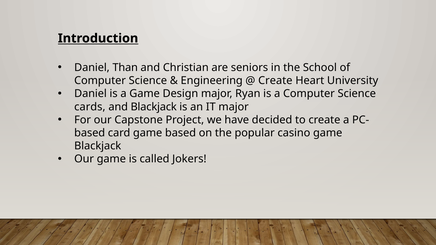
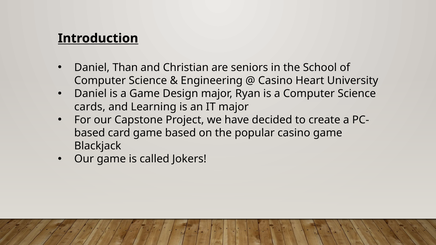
Create: Create -> Casino (275, 81)
and Blackjack: Blackjack -> Learning (154, 107)
